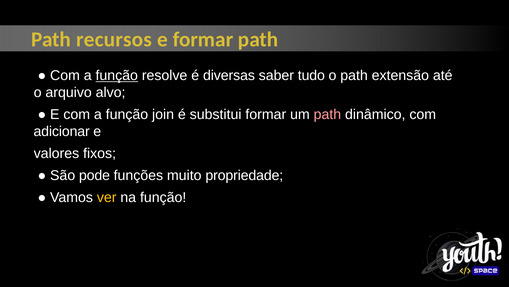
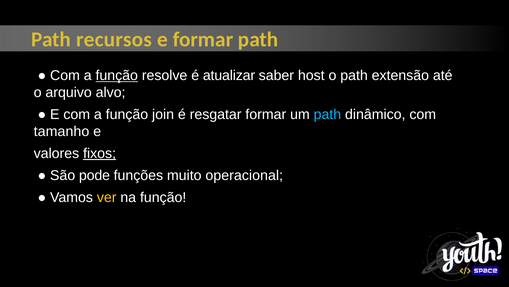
diversas: diversas -> atualizar (229, 75)
tudo: tudo -> host (311, 75)
substitui: substitui -> resgatar (216, 114)
path colour: pink -> light blue (327, 114)
adicionar: adicionar -> tamanho (62, 131)
fixos underline: none -> present (100, 153)
propriedade: propriedade -> operacional (244, 175)
